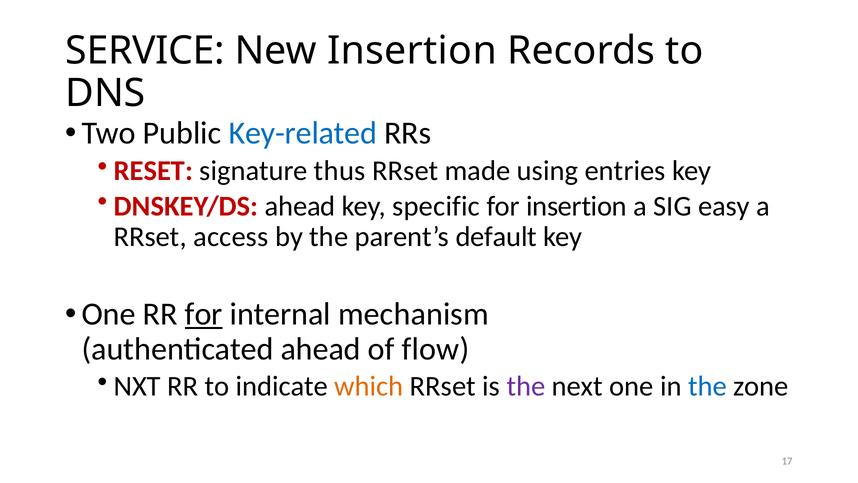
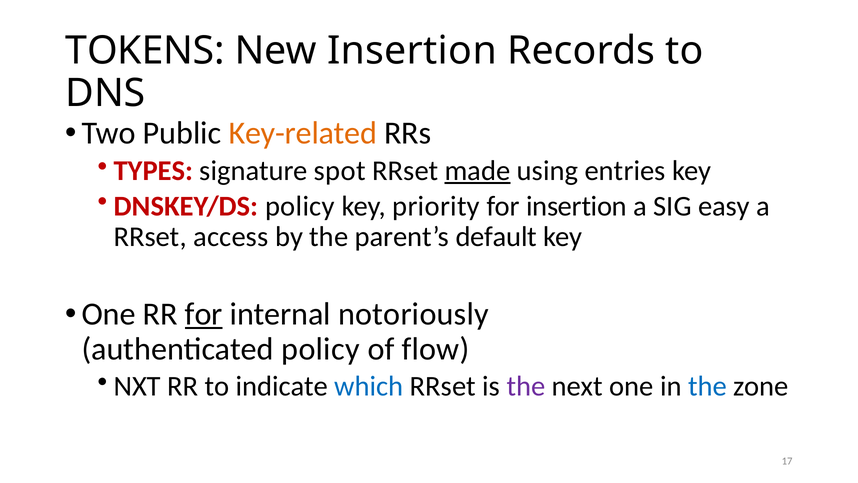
SERVICE: SERVICE -> TOKENS (145, 51)
Key-related colour: blue -> orange (303, 133)
RESET: RESET -> TYPES (153, 171)
thus: thus -> spot (340, 171)
made underline: none -> present (478, 171)
DNSKEY/DS ahead: ahead -> policy (300, 206)
specific: specific -> priority (436, 206)
mechanism: mechanism -> notoriously (413, 314)
authenticated ahead: ahead -> policy (320, 349)
which colour: orange -> blue (369, 386)
